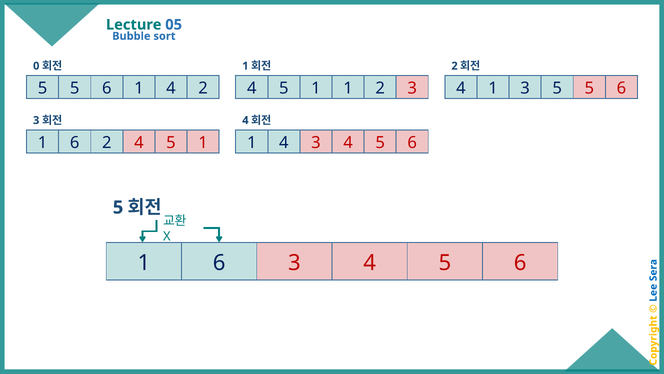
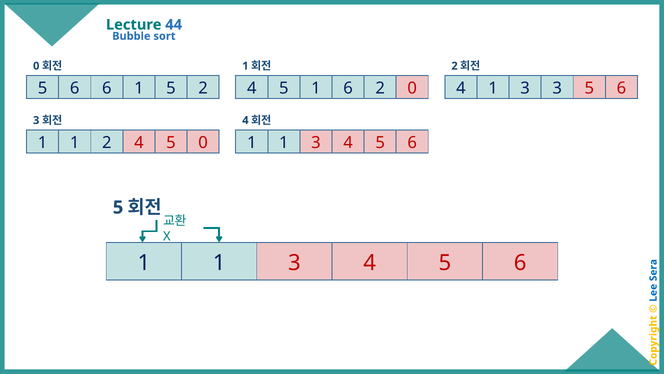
05: 05 -> 44 (174, 25)
5 5: 5 -> 6 (75, 88)
6 1 4: 4 -> 5 (171, 88)
5 1 1: 1 -> 6 (348, 88)
3: 3 -> 0 (412, 88)
3 5: 5 -> 3 (557, 88)
6: 6 -> 1 (75, 142)
1: 1 -> 0 (203, 142)
4: 4 -> 1 (284, 142)
6: 6 -> 1 (219, 262)
